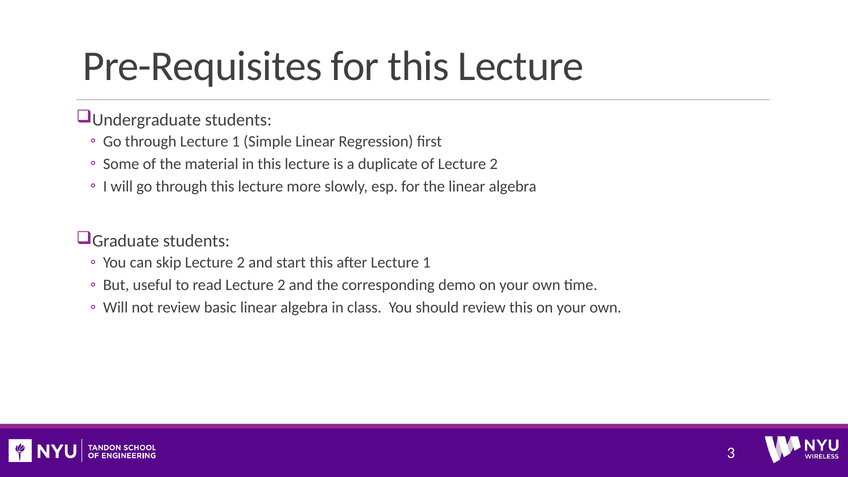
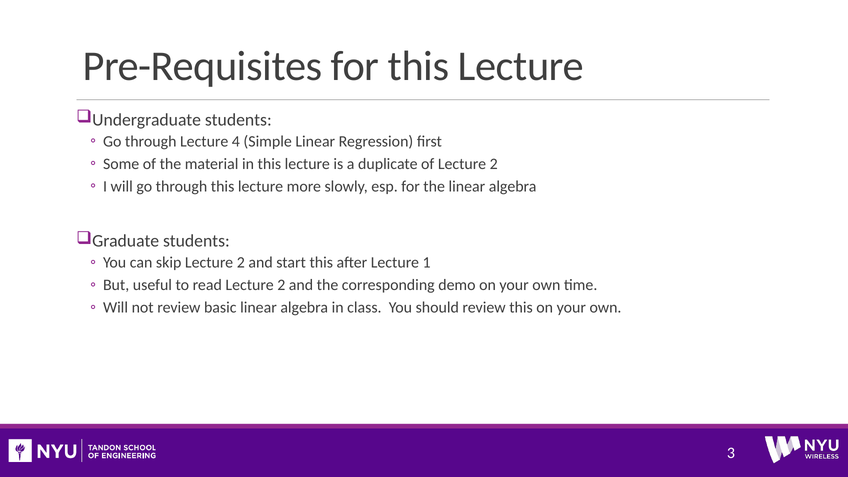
through Lecture 1: 1 -> 4 (236, 141)
